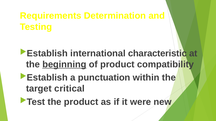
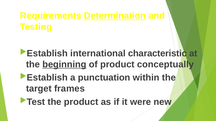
Determination underline: none -> present (115, 16)
compatibility: compatibility -> conceptually (165, 65)
critical: critical -> frames (69, 89)
